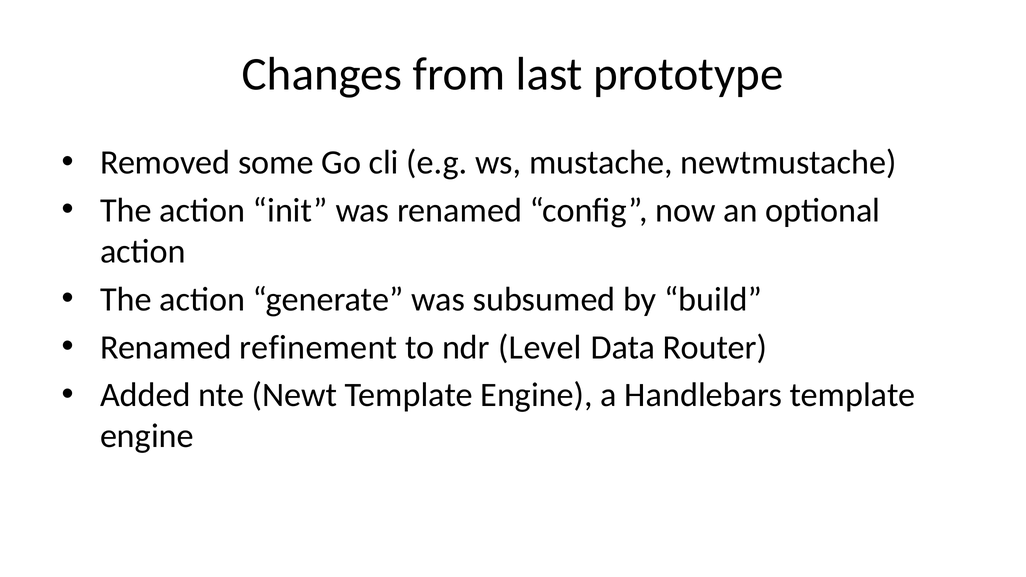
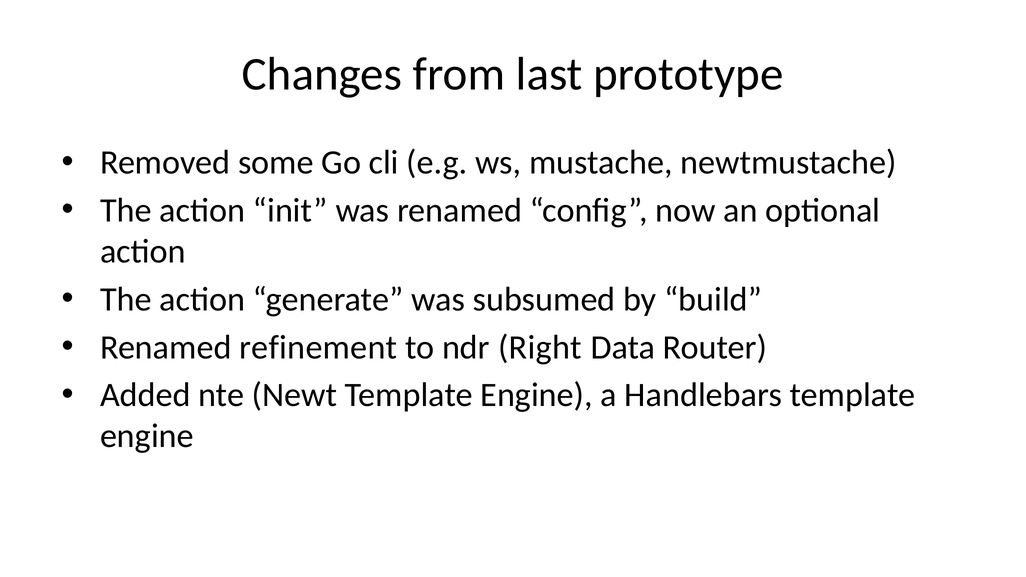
Level: Level -> Right (540, 347)
